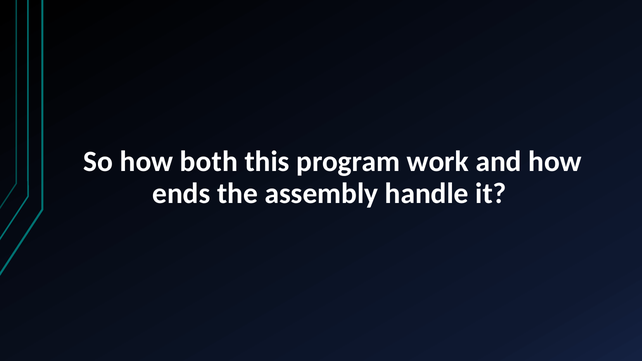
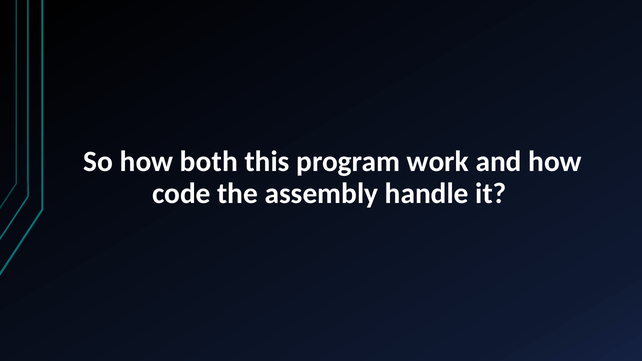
ends: ends -> code (181, 194)
